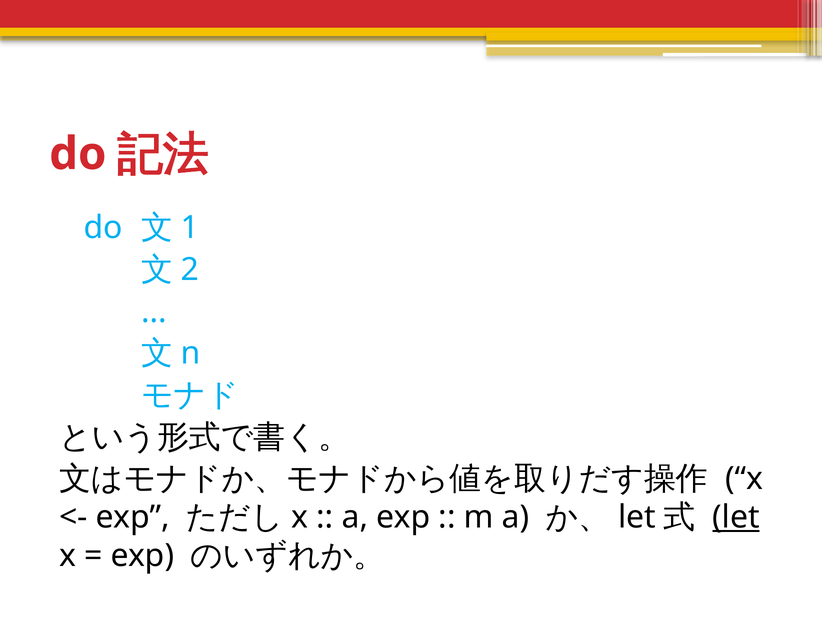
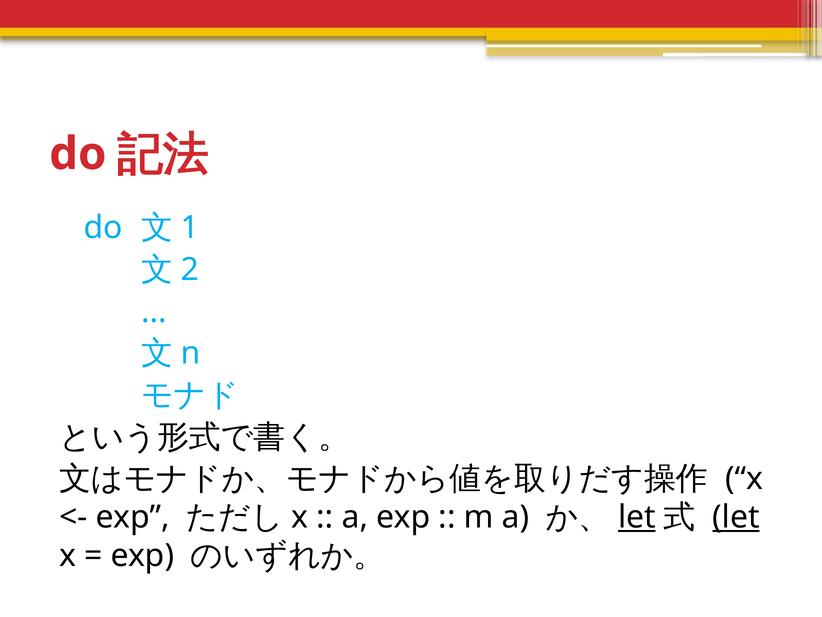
let underline: none -> present (637, 517)
